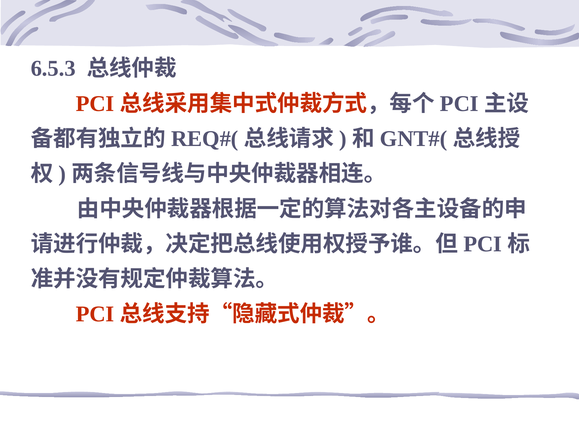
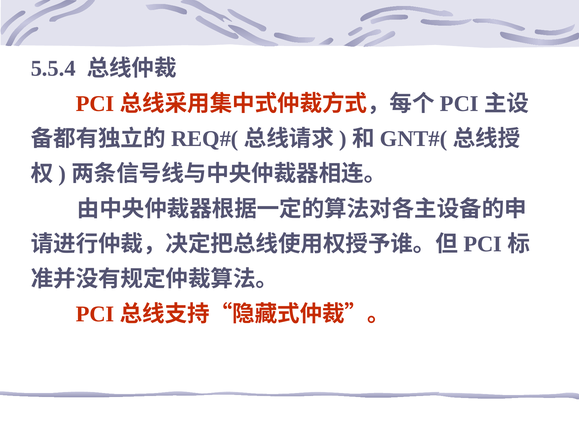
6.5.3: 6.5.3 -> 5.5.4 (53, 69)
